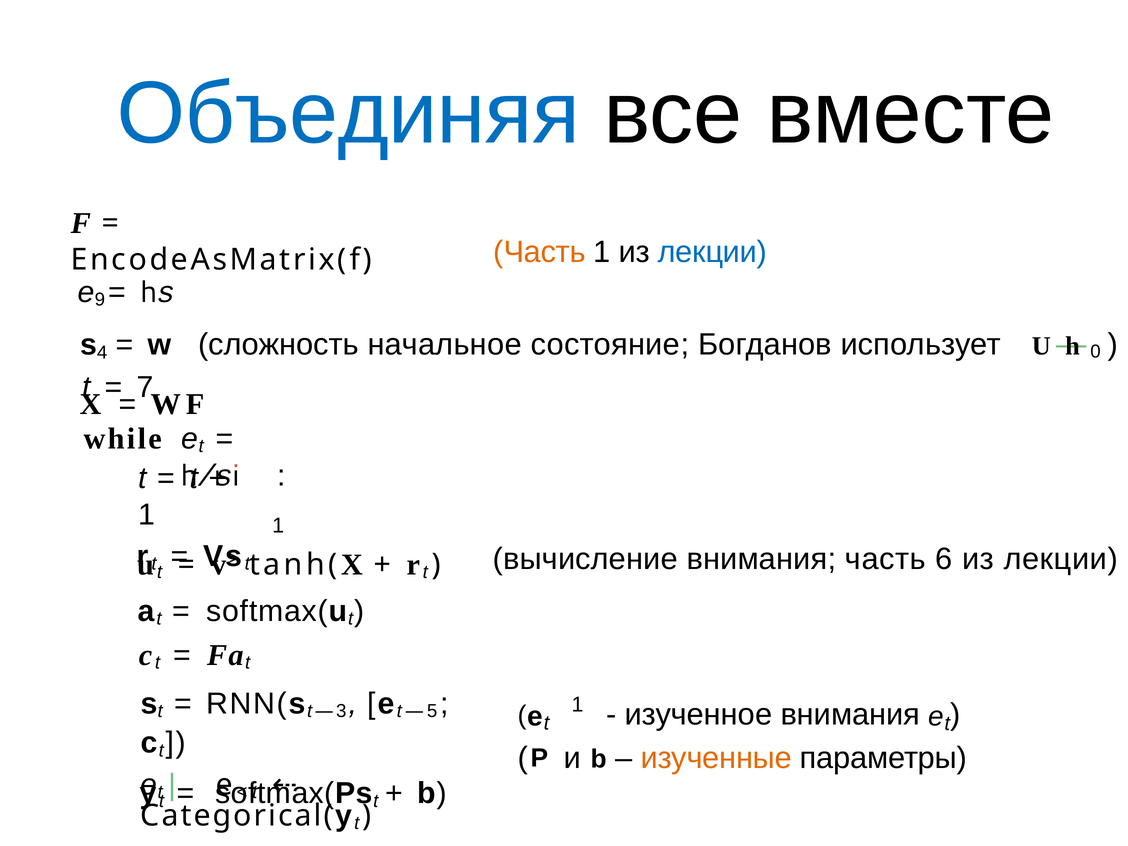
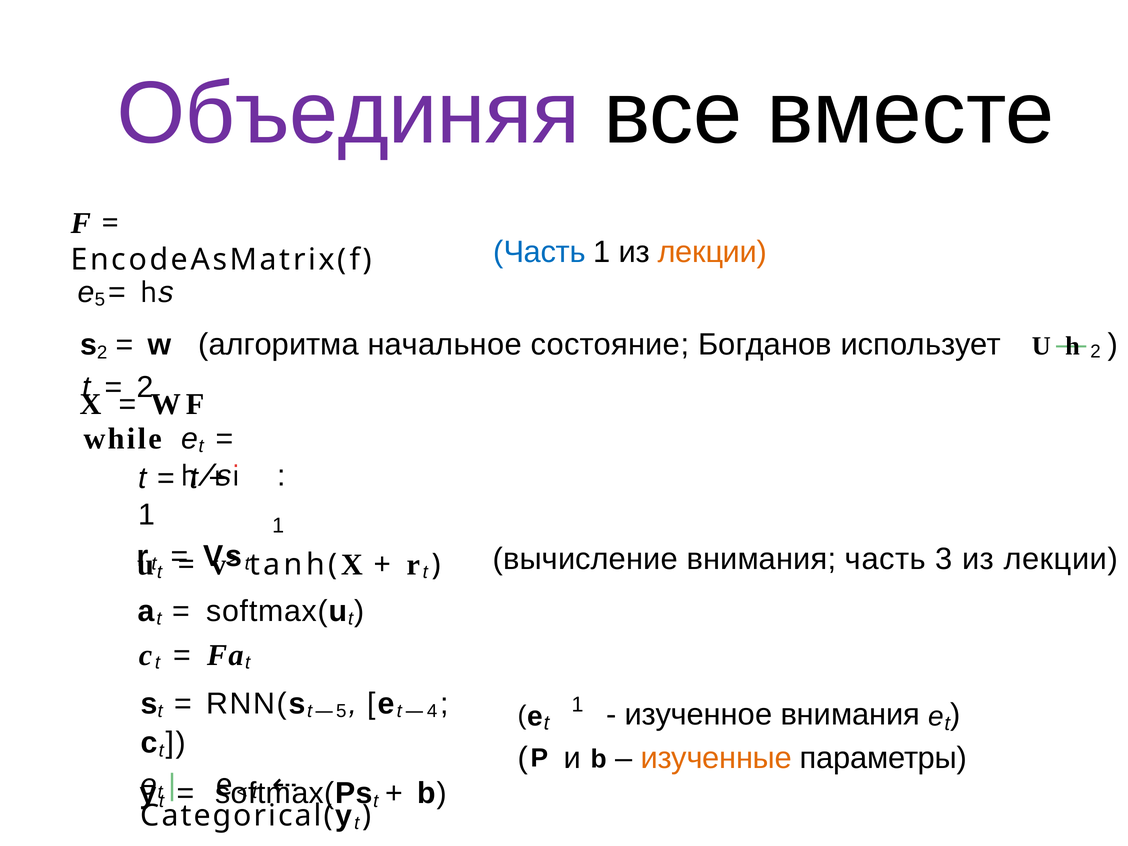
Объединяя colour: blue -> purple (348, 114)
Часть colour: orange -> blue (540, 252)
лекции colour: blue -> orange (712, 252)
9: 9 -> 5 (100, 299)
4: 4 -> 2 (102, 352)
сложность: сложность -> алгоритма (278, 345)
0: 0 -> 2 (1095, 352)
7: 7 -> 2 (145, 387)
6: 6 -> 3 (944, 559)
3: 3 -> 5 (341, 711)
5: 5 -> 4 (432, 711)
